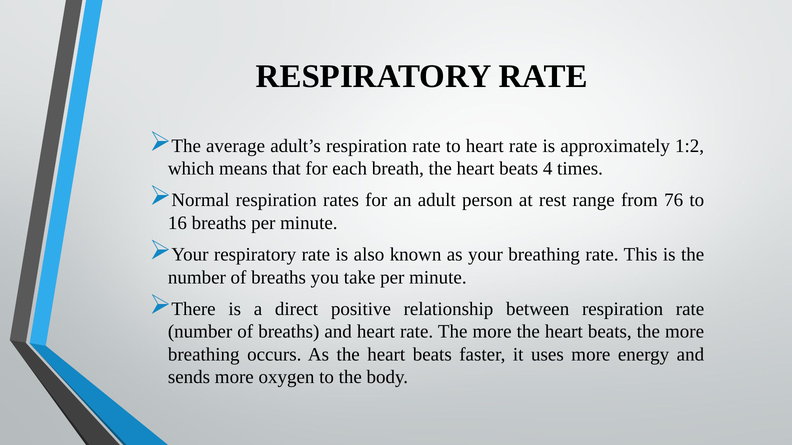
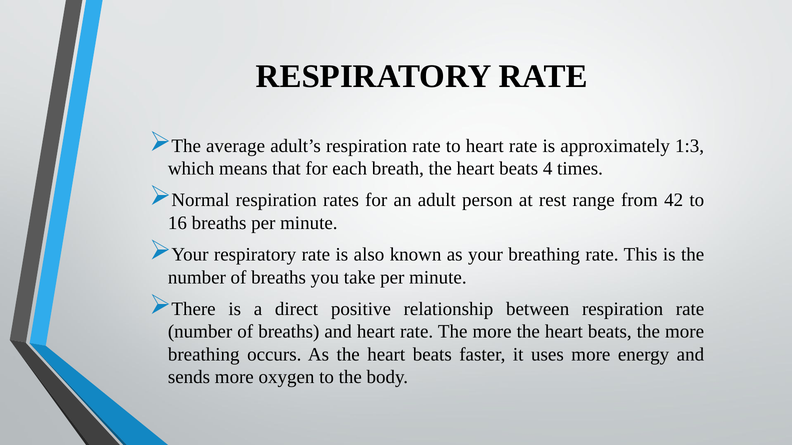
1:2: 1:2 -> 1:3 (690, 146)
76: 76 -> 42 (674, 200)
